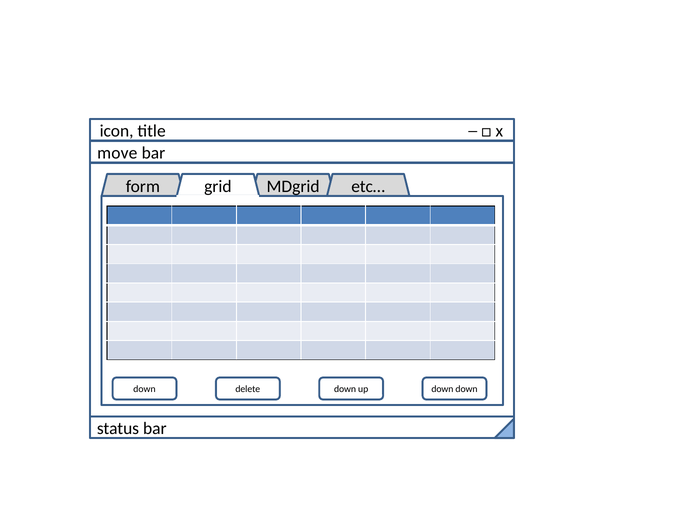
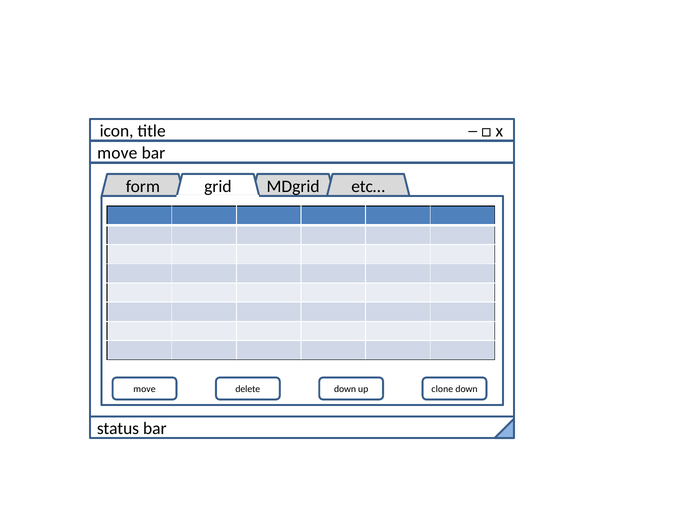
down: down -> move (144, 389)
up down: down -> clone (442, 389)
